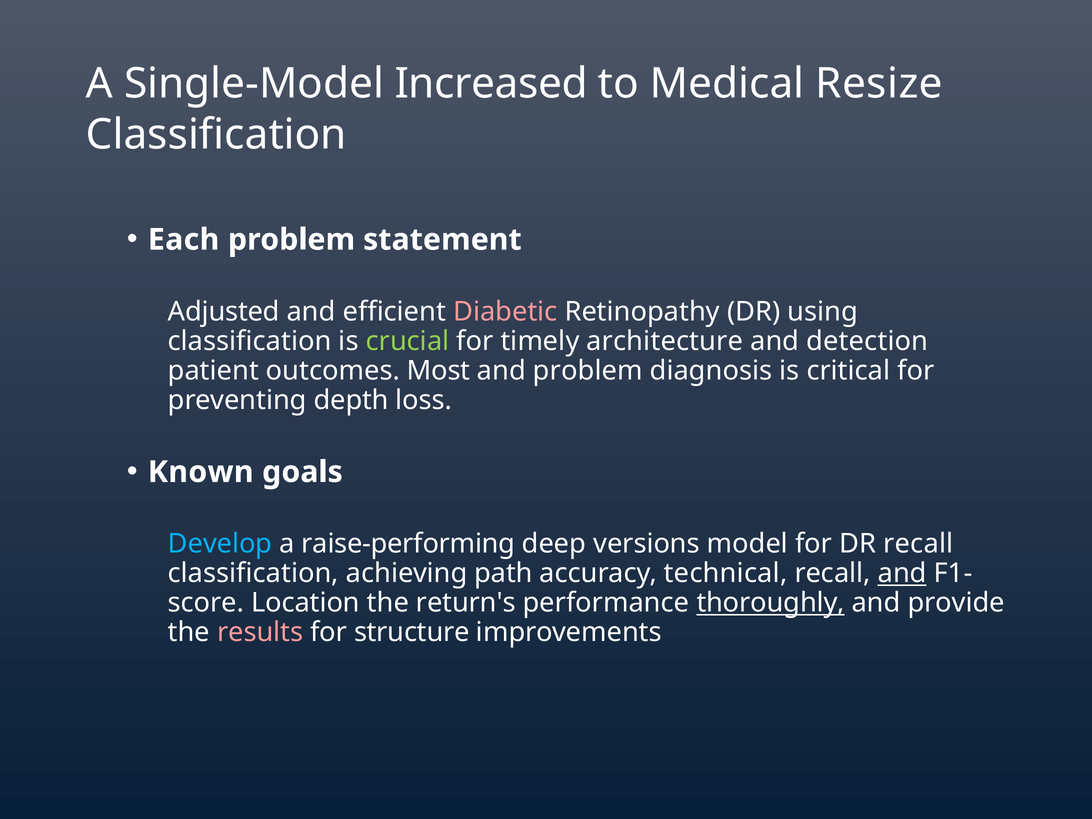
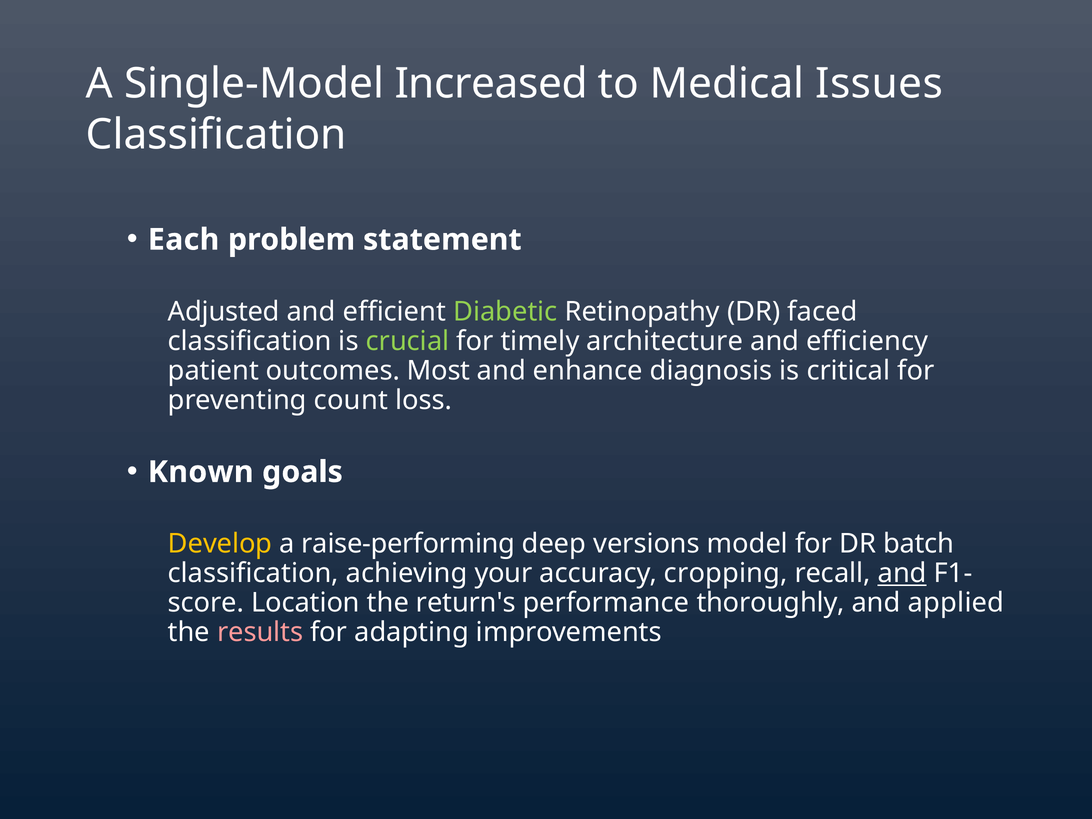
Resize: Resize -> Issues (879, 84)
Diabetic colour: pink -> light green (505, 312)
using: using -> faced (823, 312)
detection: detection -> efficiency (867, 341)
and problem: problem -> enhance (588, 371)
depth: depth -> count (351, 400)
Develop colour: light blue -> yellow (220, 544)
DR recall: recall -> batch (919, 544)
path: path -> your (503, 573)
technical: technical -> cropping (726, 573)
thoroughly underline: present -> none (771, 603)
provide: provide -> applied (956, 603)
structure: structure -> adapting (412, 632)
